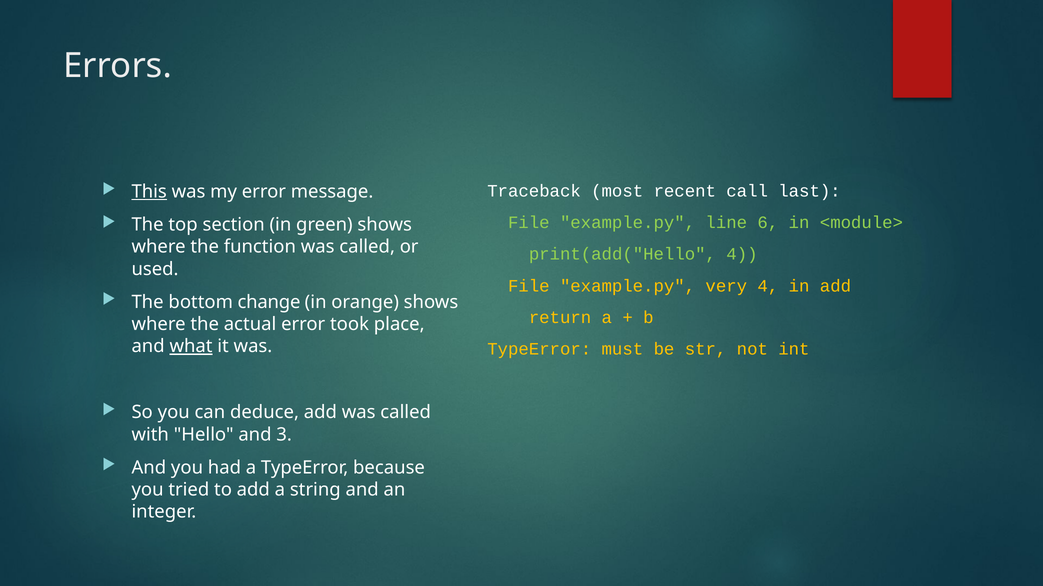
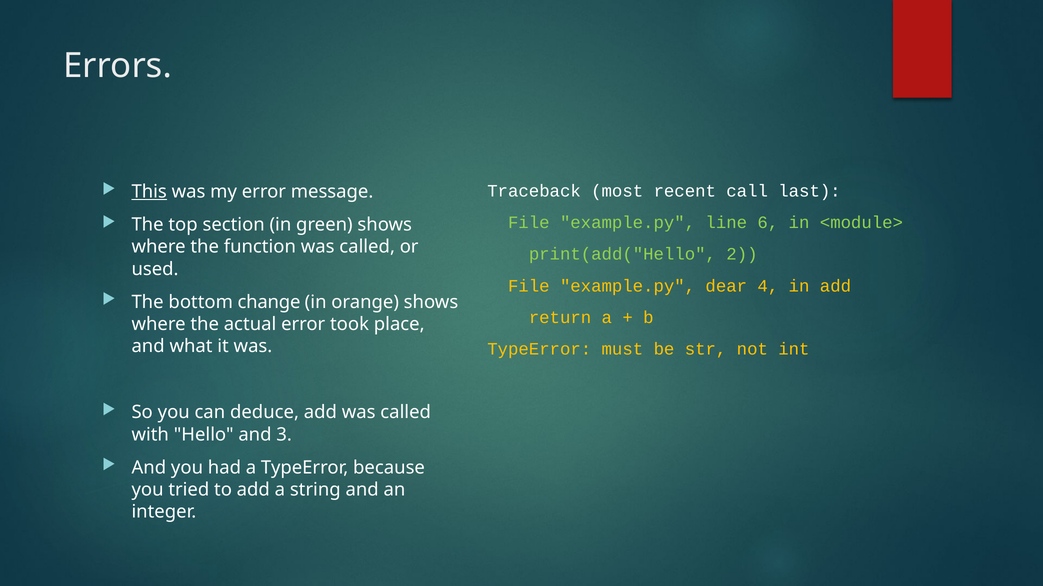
print(add("Hello 4: 4 -> 2 (742, 255)
very: very -> dear (726, 286)
what underline: present -> none (191, 347)
